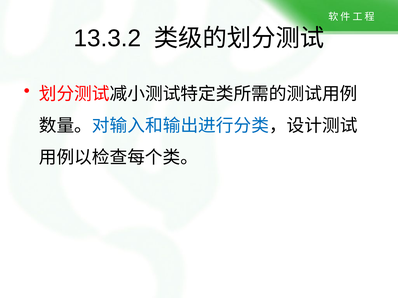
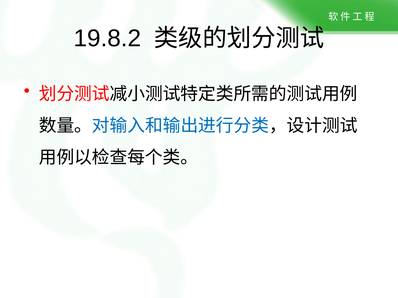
13.3.2: 13.3.2 -> 19.8.2 (107, 39)
